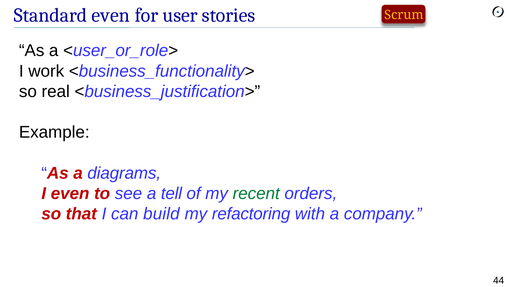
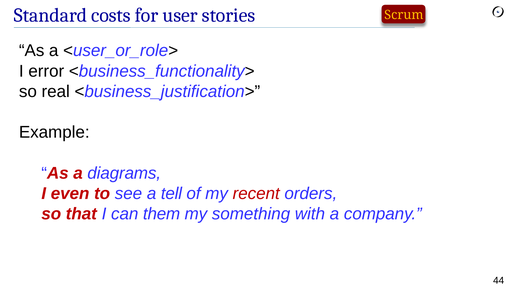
Standard even: even -> costs (111, 15)
work: work -> error (46, 71)
recent colour: green -> red (256, 193)
build: build -> them (162, 213)
refactoring: refactoring -> something (251, 213)
